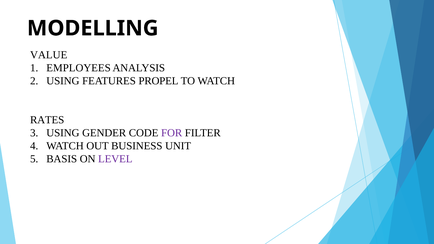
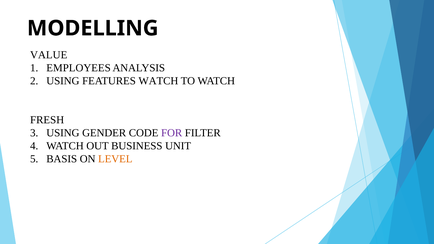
FEATURES PROPEL: PROPEL -> WATCH (158, 81)
RATES: RATES -> FRESH (47, 120)
LEVEL colour: purple -> orange (115, 159)
